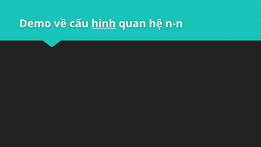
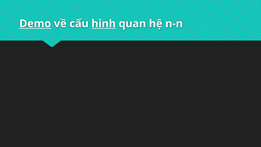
Demo underline: none -> present (35, 24)
